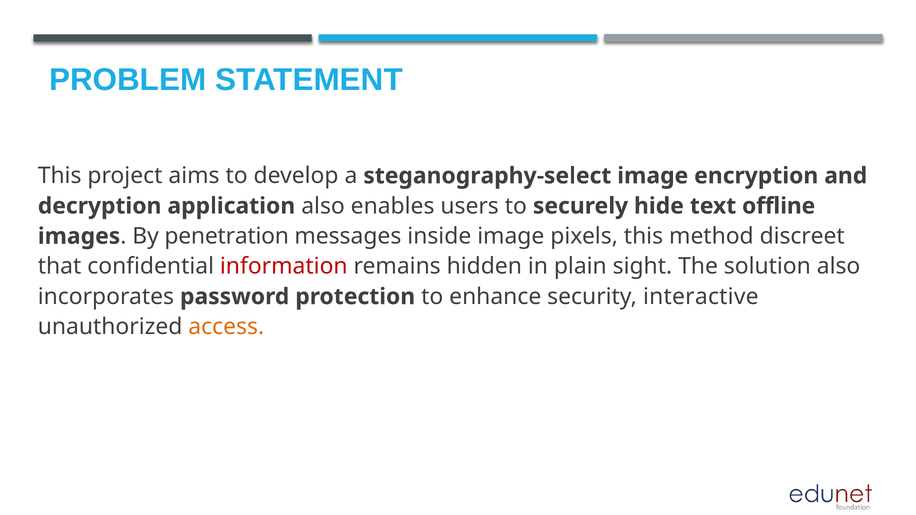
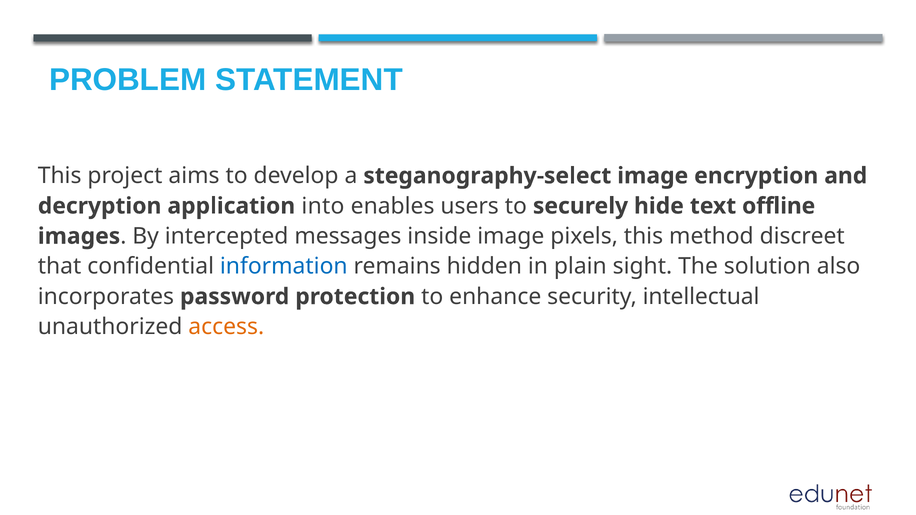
application also: also -> into (323, 206)
penetration: penetration -> intercepted (227, 236)
information colour: red -> blue (284, 267)
interactive: interactive -> intellectual (701, 297)
